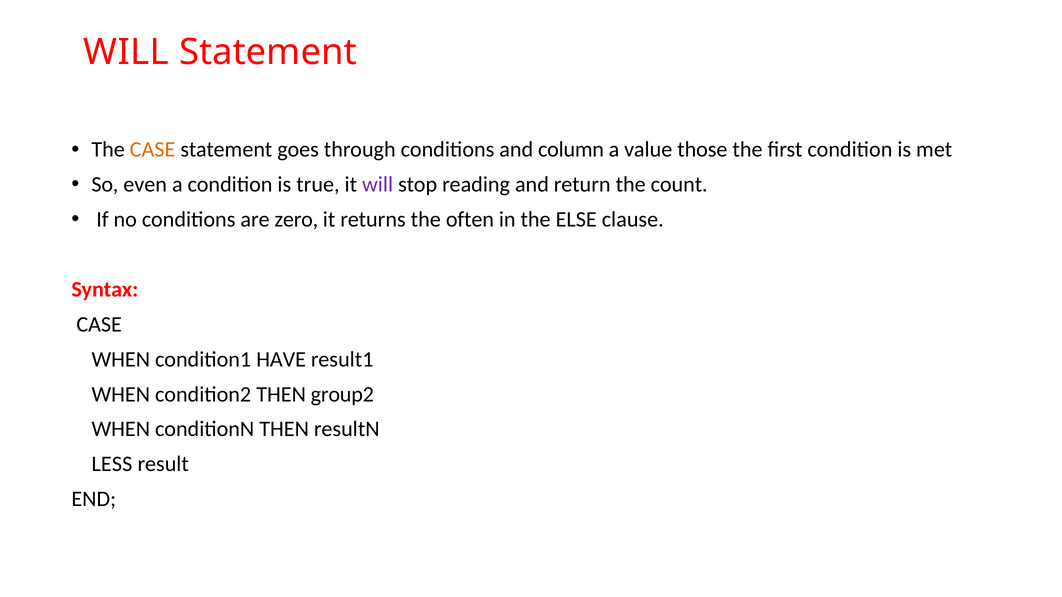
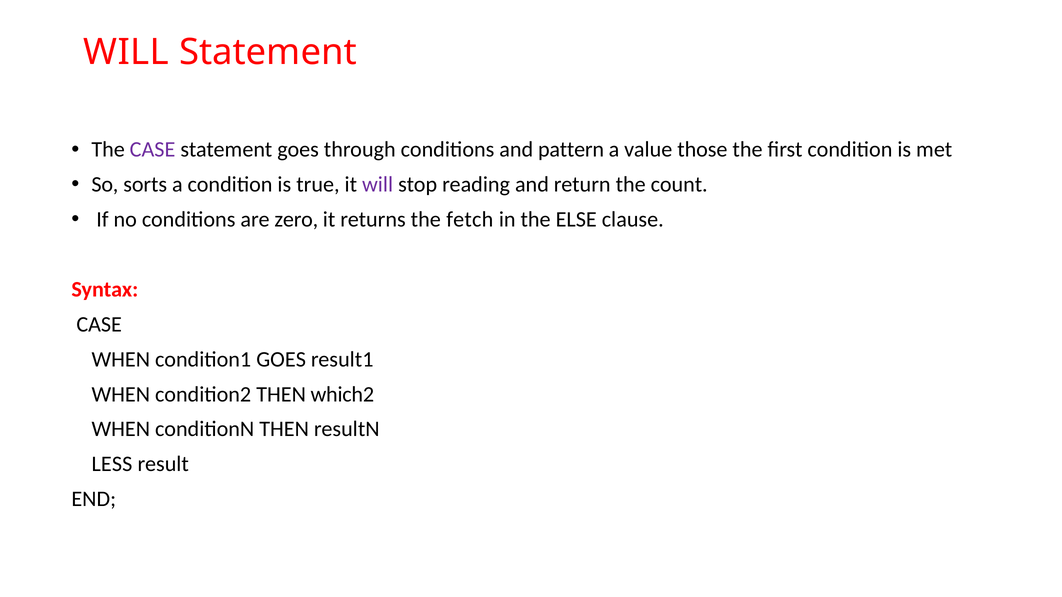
CASE colour: orange -> purple (153, 150)
column: column -> pattern (571, 150)
even: even -> sorts (145, 185)
often: often -> fetch (470, 220)
condition1 HAVE: HAVE -> GOES (281, 359)
group2: group2 -> which2 (342, 394)
